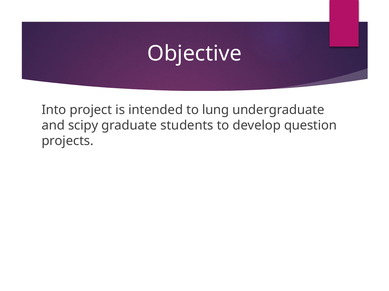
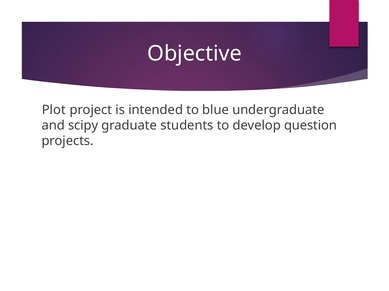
Into: Into -> Plot (54, 110)
lung: lung -> blue (216, 110)
